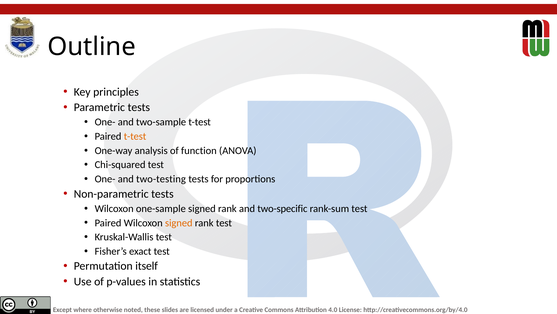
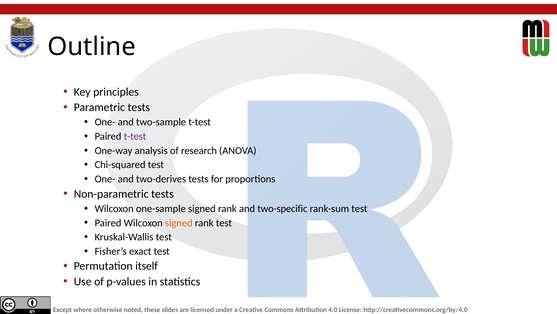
t-test colour: orange -> purple (135, 136)
function: function -> research (199, 150)
two-testing: two-testing -> two-derives (161, 179)
